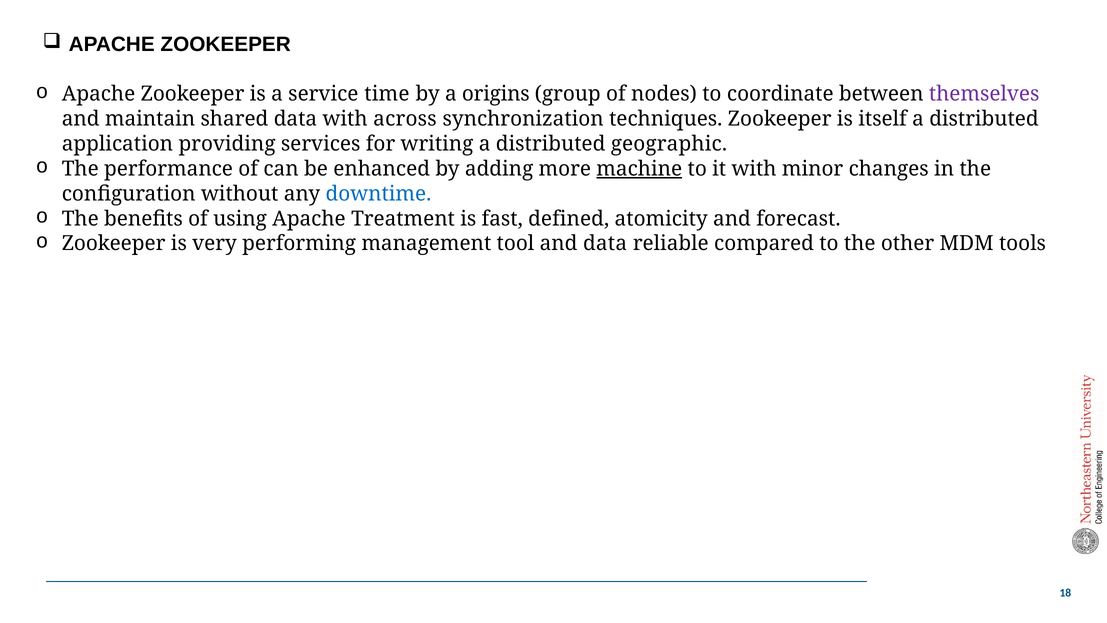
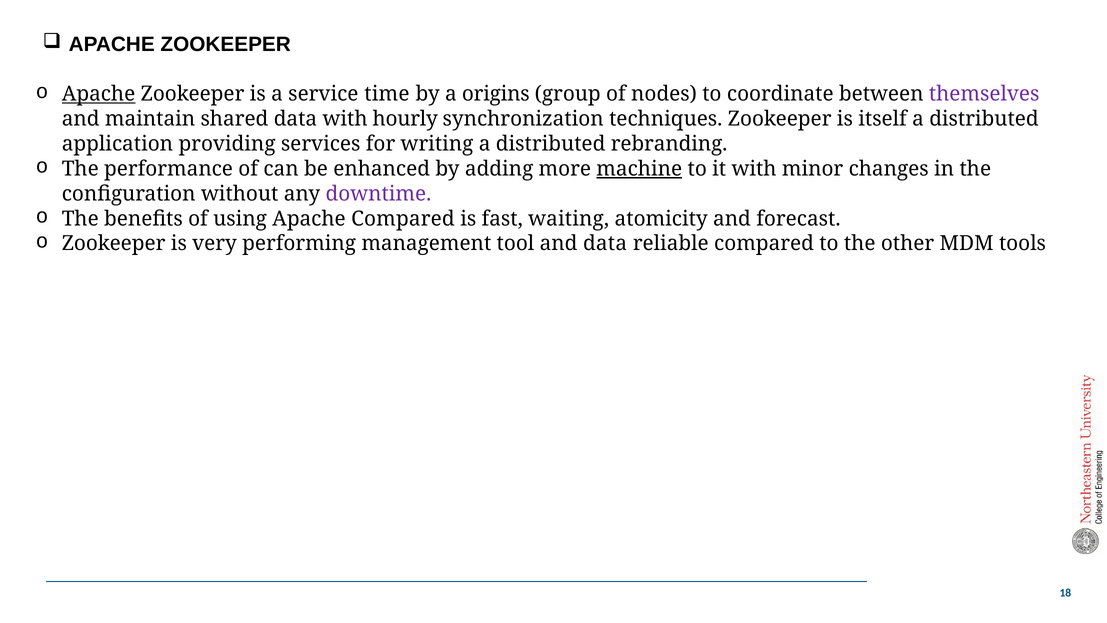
Apache underline: none -> present (99, 94)
across: across -> hourly (405, 119)
geographic: geographic -> rebranding (669, 144)
downtime colour: blue -> purple (378, 194)
Apache Treatment: Treatment -> Compared (403, 219)
defined: defined -> waiting (569, 219)
